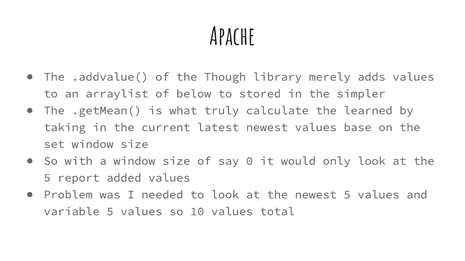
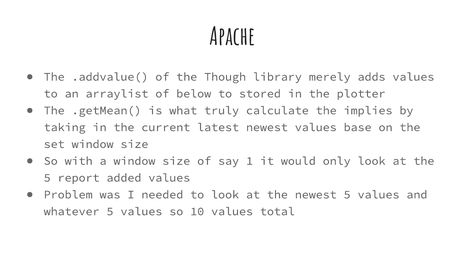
simpler: simpler -> plotter (361, 94)
learned: learned -> implies (368, 111)
0: 0 -> 1 (250, 161)
variable: variable -> whatever (72, 212)
